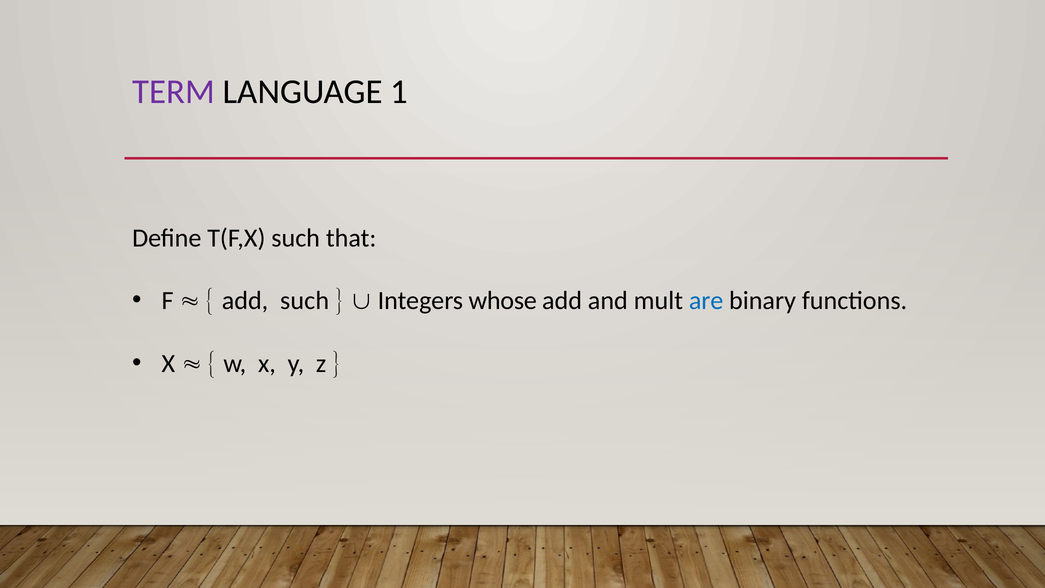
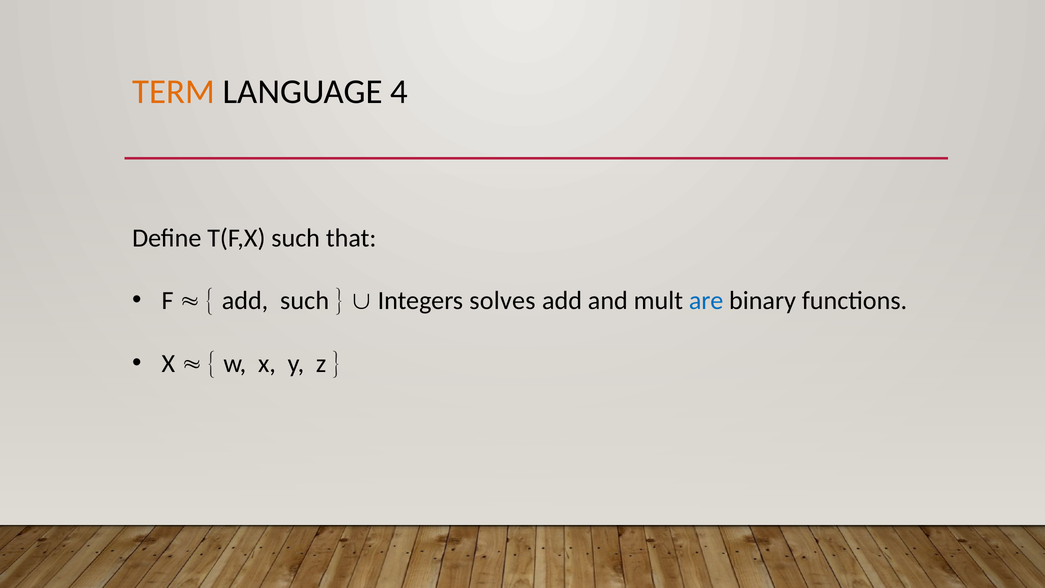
TERM colour: purple -> orange (174, 92)
1: 1 -> 4 (399, 92)
whose: whose -> solves (502, 301)
